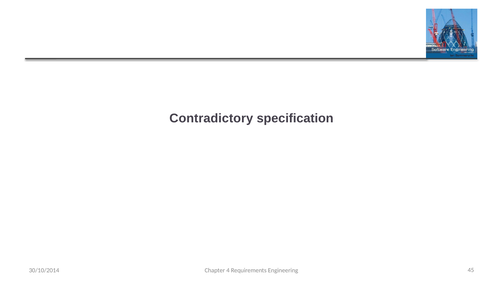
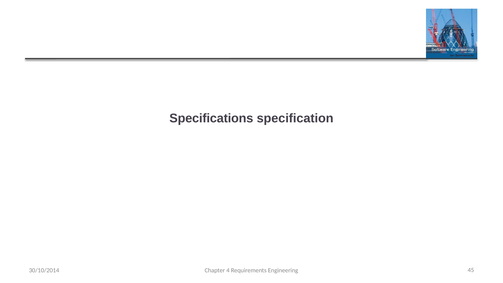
Contradictory: Contradictory -> Specifications (211, 118)
